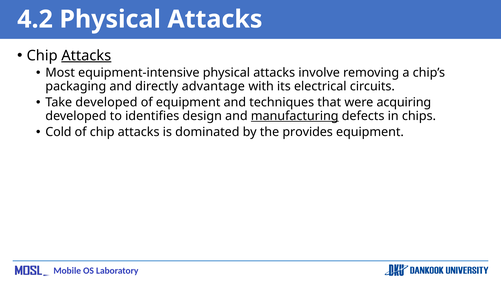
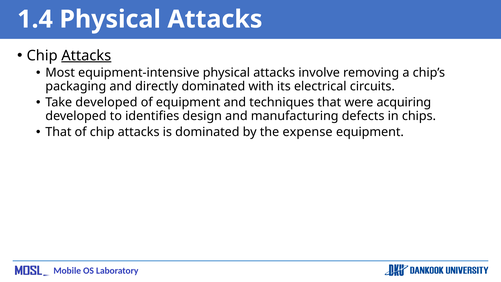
4.2: 4.2 -> 1.4 (35, 19)
directly advantage: advantage -> dominated (213, 86)
manufacturing underline: present -> none (295, 116)
Cold: Cold -> That (58, 132)
provides: provides -> expense (308, 132)
